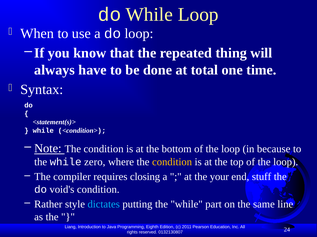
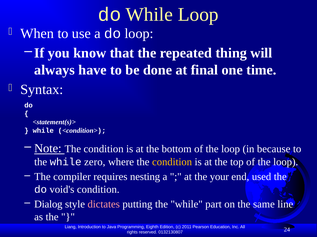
total: total -> final (204, 70)
closing: closing -> nesting (145, 177)
stuff: stuff -> used (262, 177)
Rather: Rather -> Dialog (48, 205)
dictates colour: light blue -> pink (104, 205)
